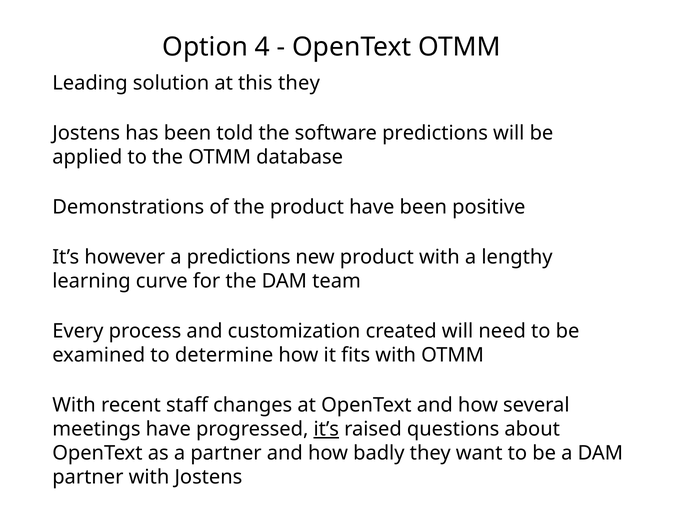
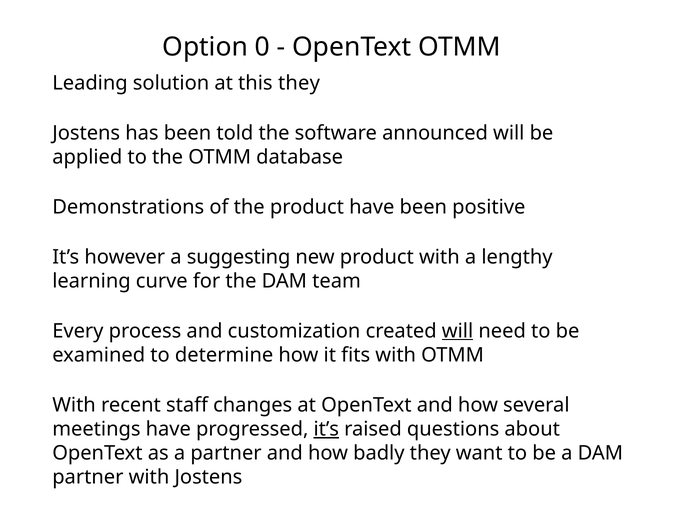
4: 4 -> 0 (262, 47)
software predictions: predictions -> announced (435, 133)
a predictions: predictions -> suggesting (239, 257)
will underline: none -> present (458, 331)
